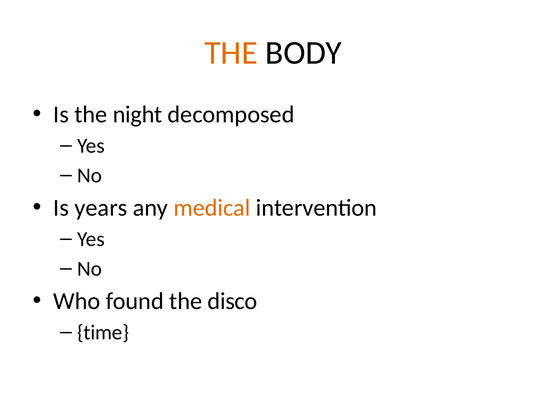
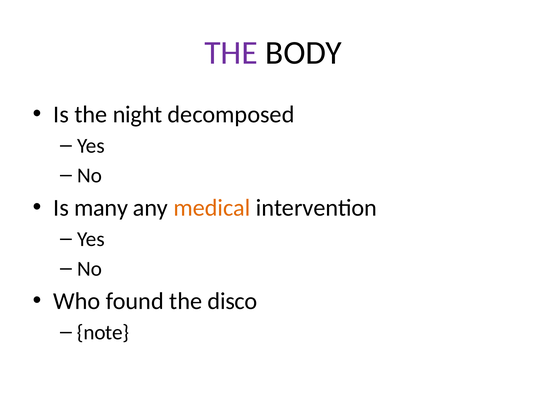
THE colour: orange -> purple (231, 53)
years: years -> many (101, 208)
time: time -> note (103, 333)
